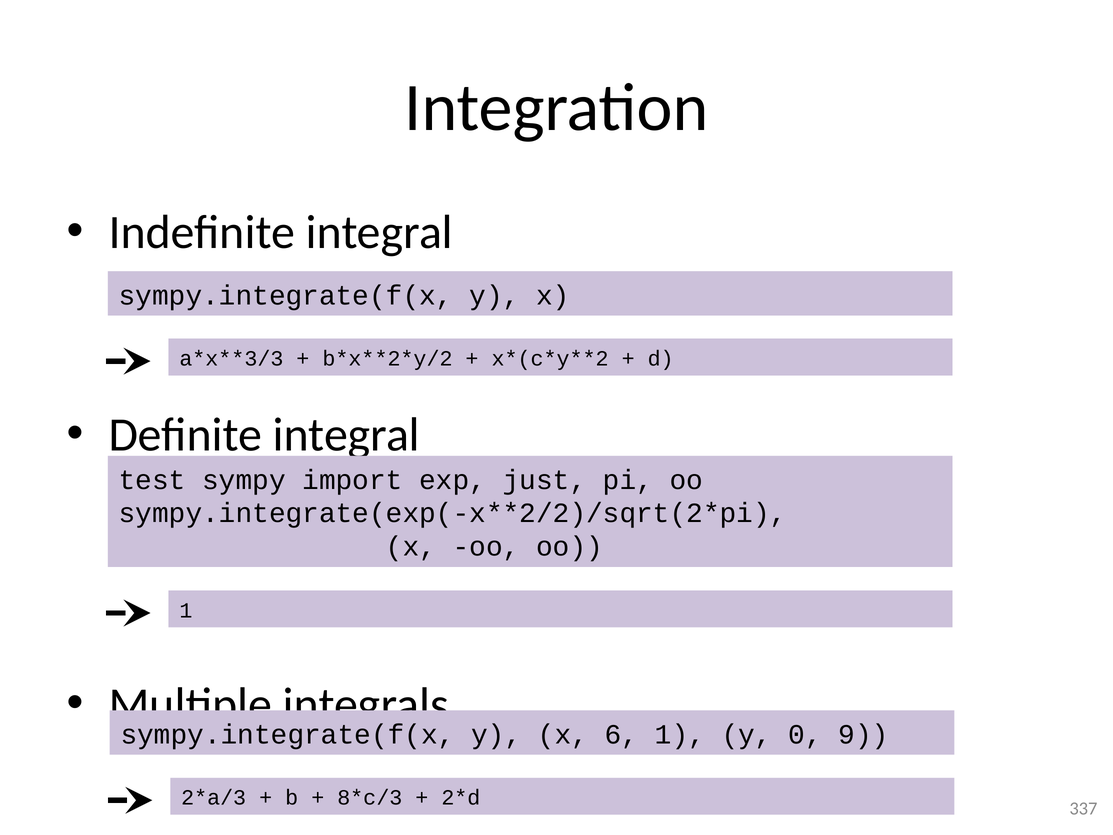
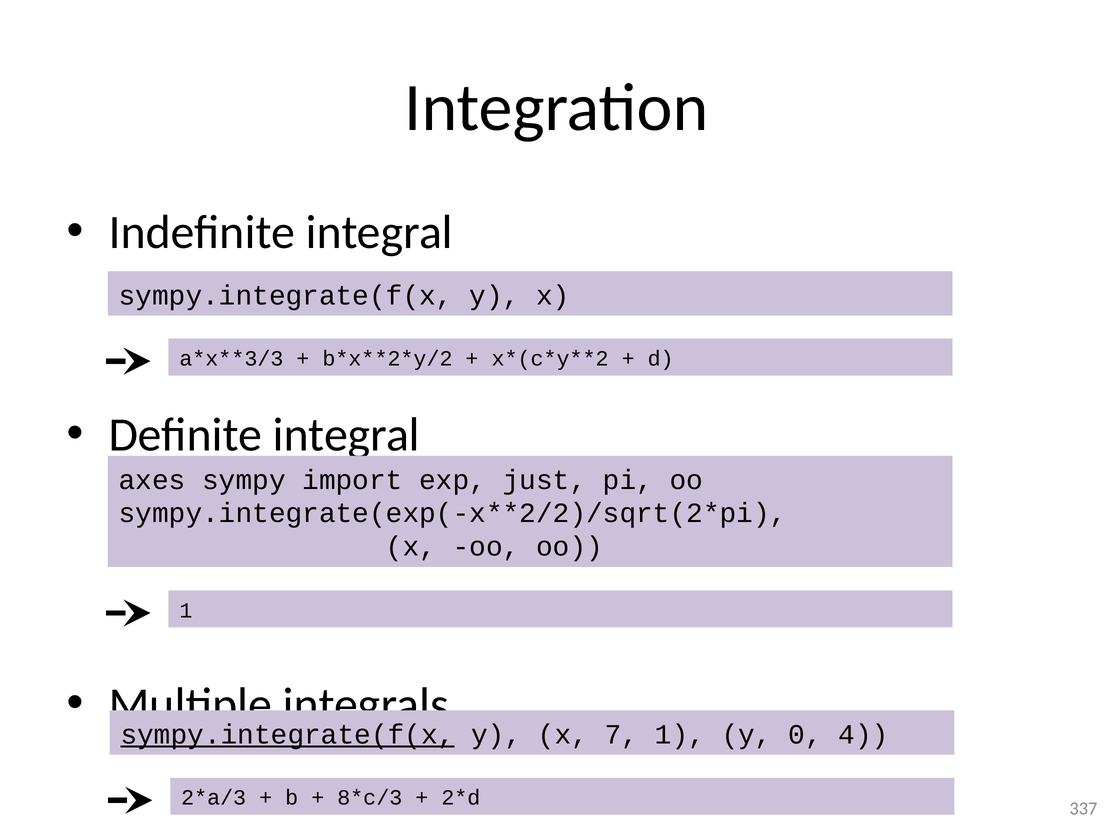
test: test -> axes (152, 480)
sympy.integrate(f(x underline: none -> present (288, 734)
6: 6 -> 7 (621, 734)
9: 9 -> 4 (864, 734)
